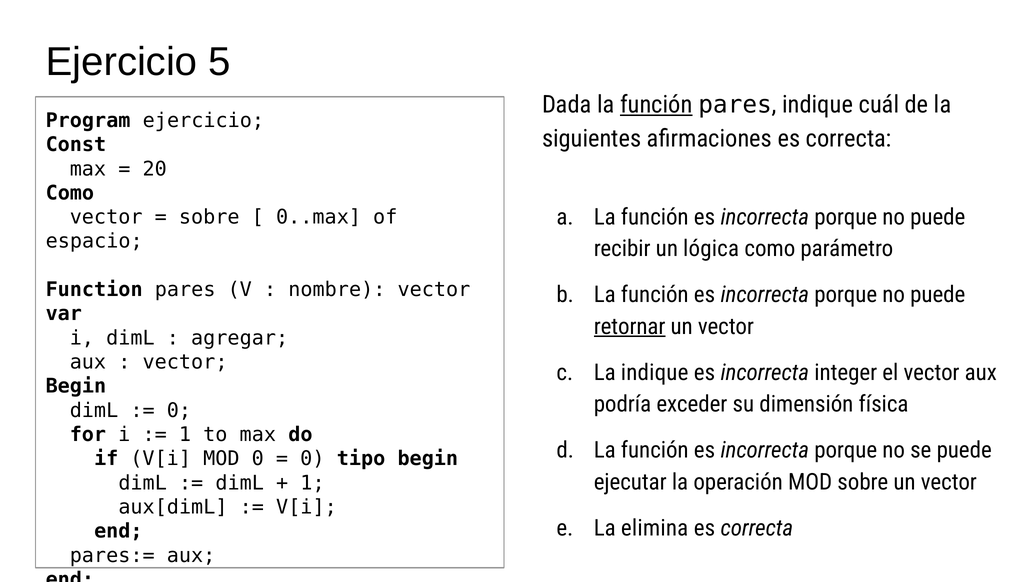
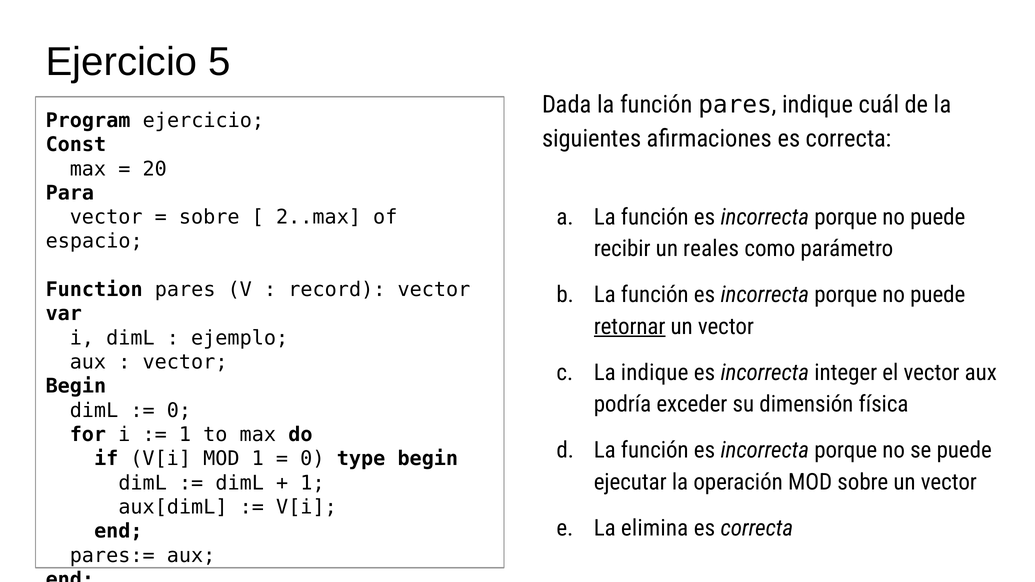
función underline: present -> none (656, 105)
Como: Como -> Para (70, 193)
0..max: 0..max -> 2..max (319, 217)
lógica: lógica -> reales (711, 249)
nombre: nombre -> record (337, 290)
agregar: agregar -> ejemplo (240, 338)
MOD 0: 0 -> 1 (258, 459)
tipo: tipo -> type (361, 459)
